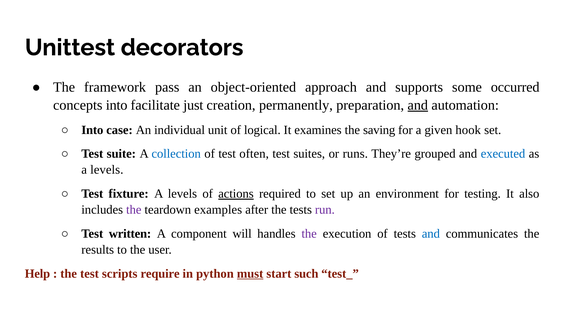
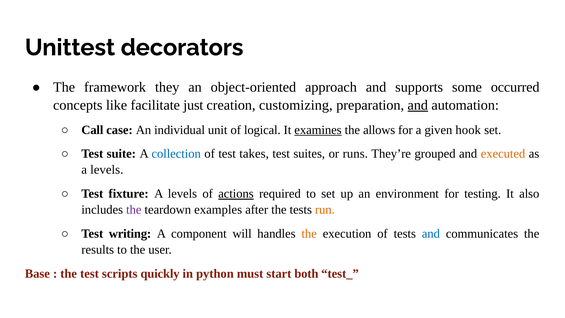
pass: pass -> they (167, 87)
concepts into: into -> like (117, 105)
permanently: permanently -> customizing (296, 105)
Into: Into -> Call (92, 130)
examines underline: none -> present (318, 130)
saving: saving -> allows (379, 130)
often: often -> takes (254, 154)
executed colour: blue -> orange (503, 154)
run colour: purple -> orange (325, 210)
written: written -> writing (130, 234)
the colour: purple -> orange (309, 234)
Help: Help -> Base (37, 273)
require: require -> quickly (160, 273)
must underline: present -> none (250, 273)
such: such -> both (306, 273)
